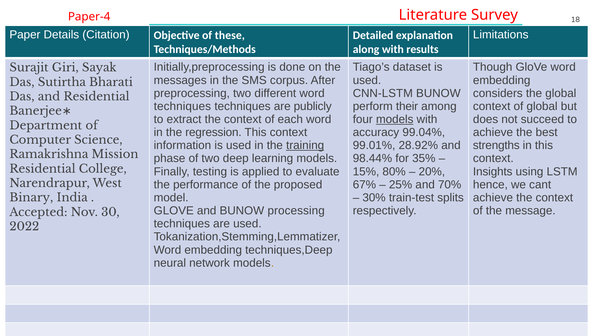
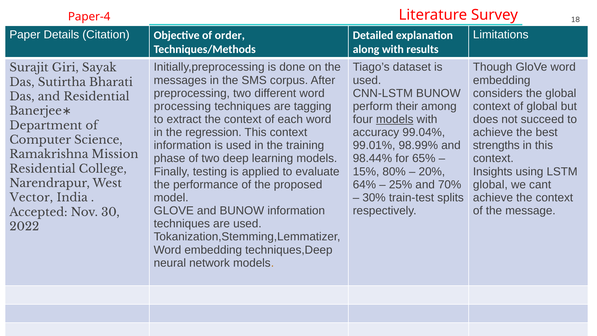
these: these -> order (230, 35)
techniques: techniques -> processing (182, 106)
publicly: publicly -> tagging (313, 106)
training underline: present -> none (305, 145)
28.92%: 28.92% -> 98.99% (418, 145)
35%: 35% -> 65% (424, 158)
67%: 67% -> 64% (364, 184)
hence: hence -> global (490, 184)
Binary: Binary -> Vector (31, 198)
BUNOW processing: processing -> information (296, 211)
